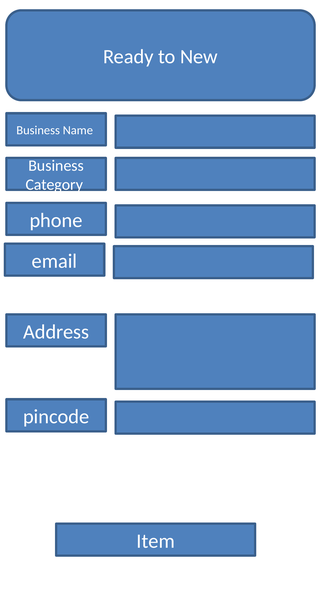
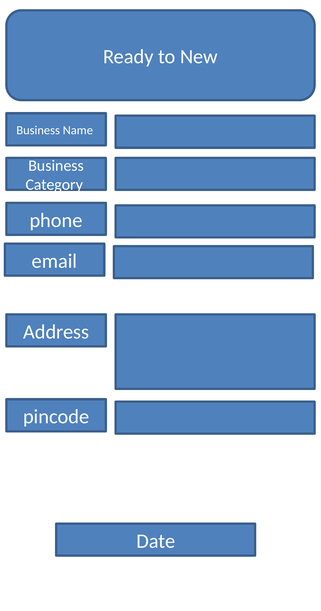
Item: Item -> Date (156, 541)
